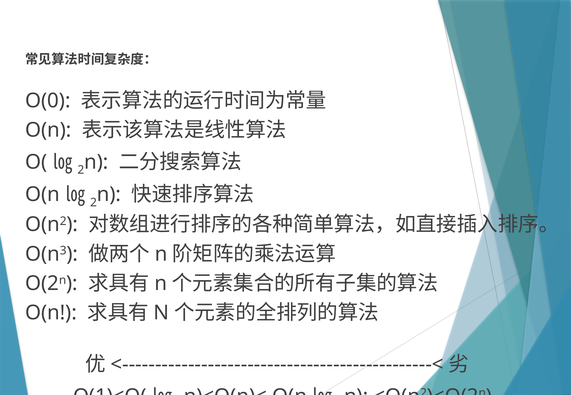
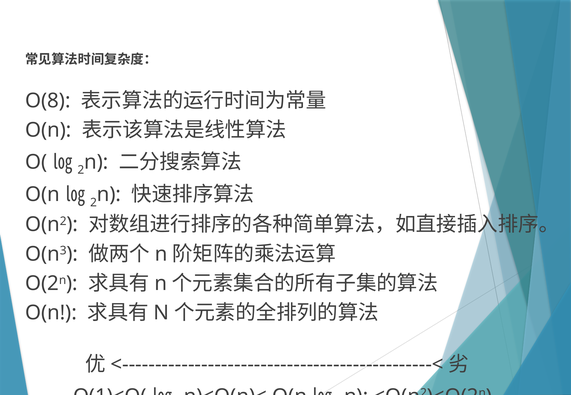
O(0: O(0 -> O(8 (48, 101)
